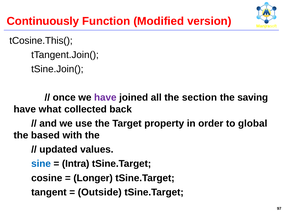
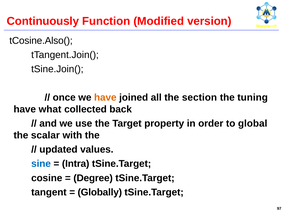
tCosine.This(: tCosine.This( -> tCosine.Also( (41, 41)
have colour: purple -> orange (105, 98)
saving: saving -> tuning (253, 98)
based: based -> scalar (45, 135)
Longer: Longer -> Degree (93, 178)
Outside: Outside -> Globally (100, 192)
